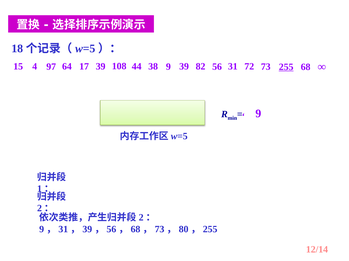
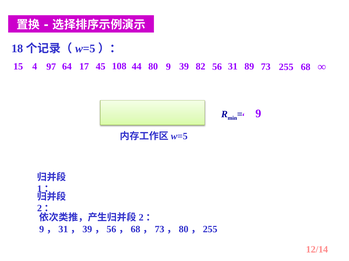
72: 72 -> 89 (249, 67)
17 39: 39 -> 45 (101, 67)
38: 38 -> 80 (153, 67)
255 underline: present -> none (286, 67)
